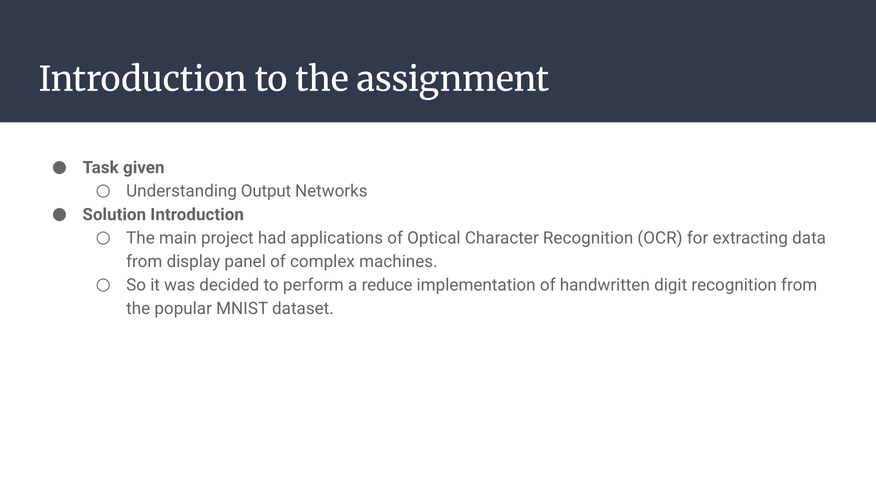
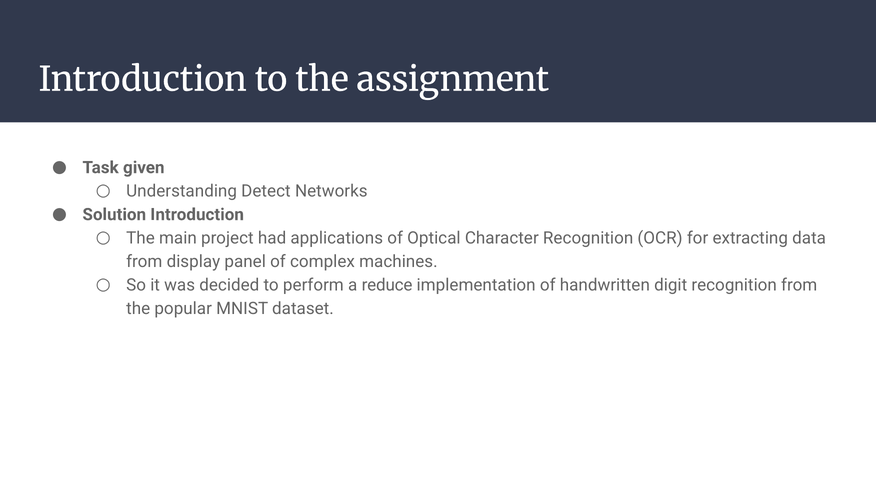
Output: Output -> Detect (266, 191)
